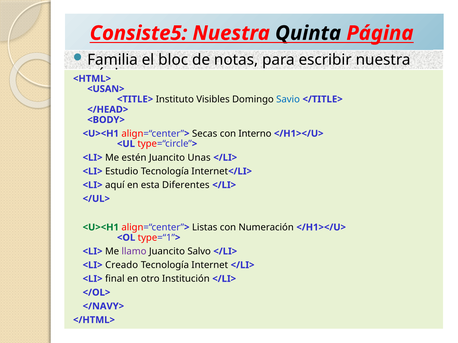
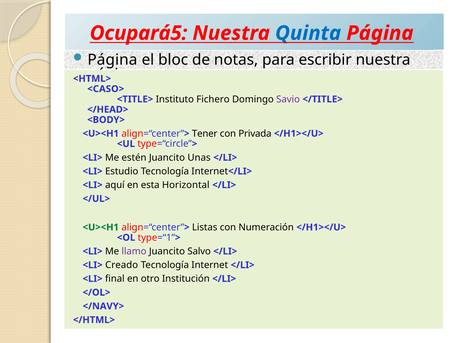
Consiste5: Consiste5 -> Ocupará5 (139, 33)
Quinta colour: black -> blue (308, 33)
Familia: Familia -> Página (112, 60)
<USAN>: <USAN> -> <CASO> (106, 89)
Visibles: Visibles -> Fichero (213, 99)
Savio colour: blue -> purple (288, 99)
Secas: Secas -> Tener (205, 134)
Interno: Interno -> Privada (255, 134)
Diferentes: Diferentes -> Horizontal (186, 185)
